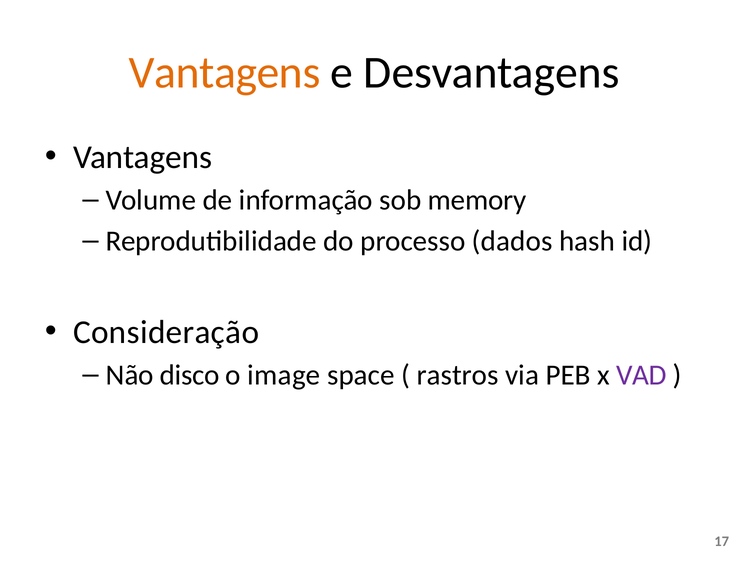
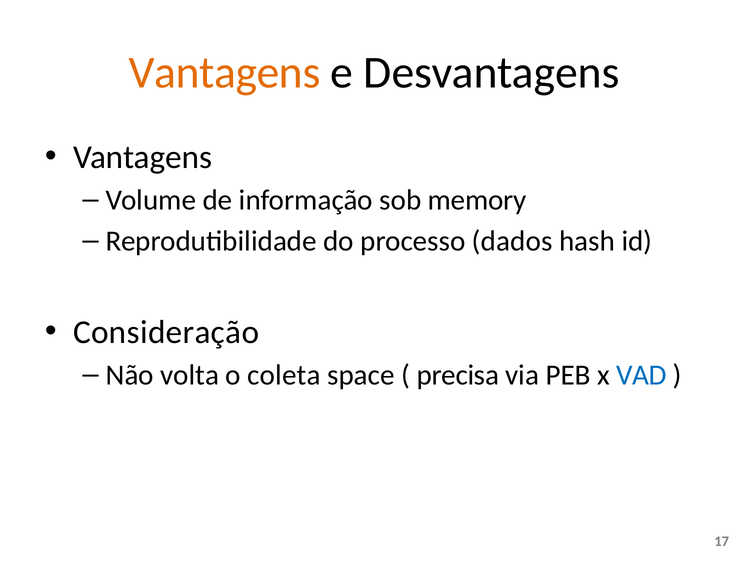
disco: disco -> volta (190, 375)
image: image -> coleta (284, 375)
rastros: rastros -> precisa (458, 375)
VAD colour: purple -> blue (641, 375)
